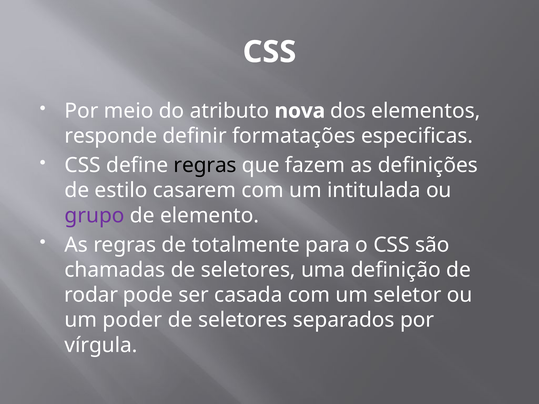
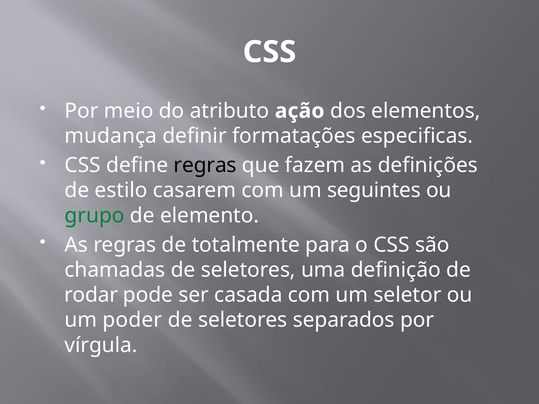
nova: nova -> ação (300, 111)
responde: responde -> mudança (111, 136)
intitulada: intitulada -> seguintes (374, 190)
grupo colour: purple -> green (95, 216)
